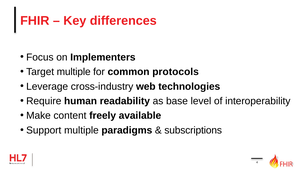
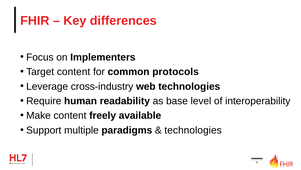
Target multiple: multiple -> content (74, 72)
subscriptions: subscriptions -> technologies (193, 130)
